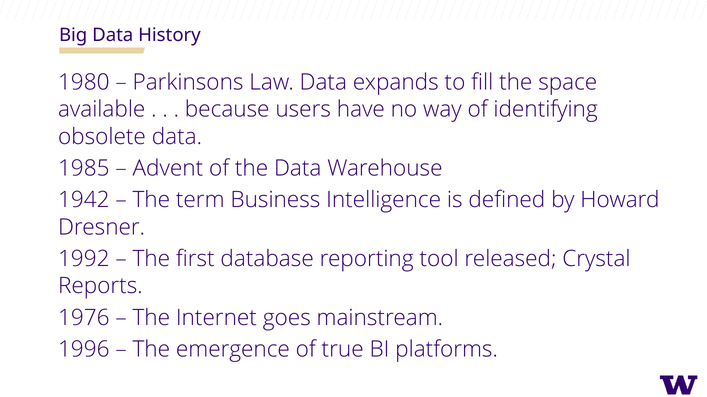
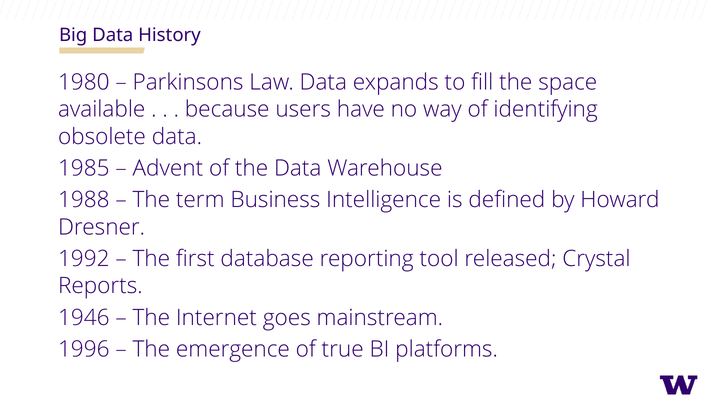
1942: 1942 -> 1988 (84, 200)
1976: 1976 -> 1946 (84, 318)
